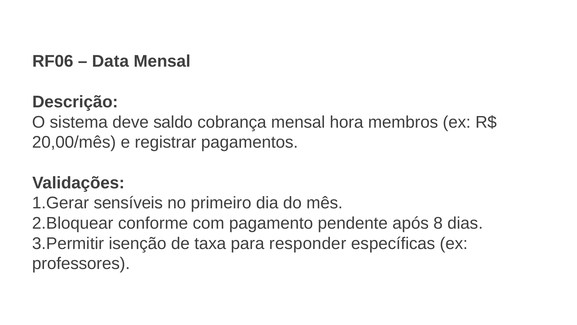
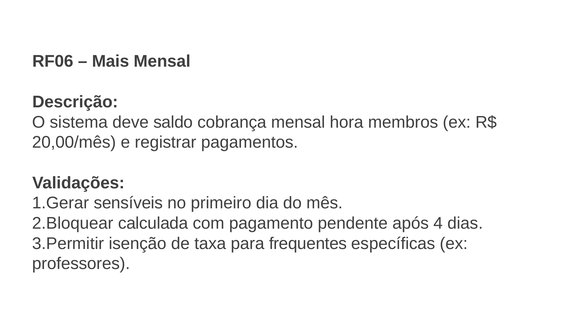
Data: Data -> Mais (111, 61)
conforme: conforme -> calculada (153, 223)
8: 8 -> 4 (438, 223)
responder: responder -> frequentes (308, 243)
